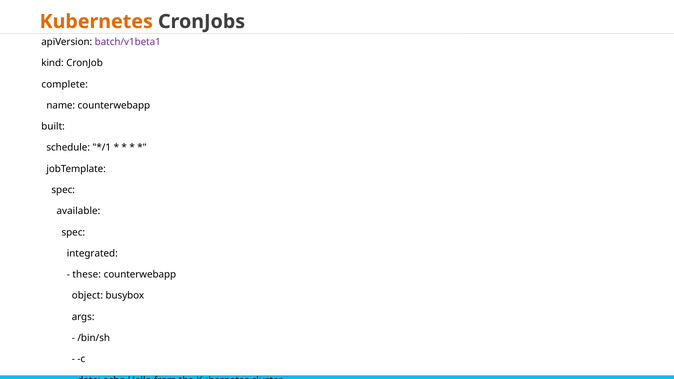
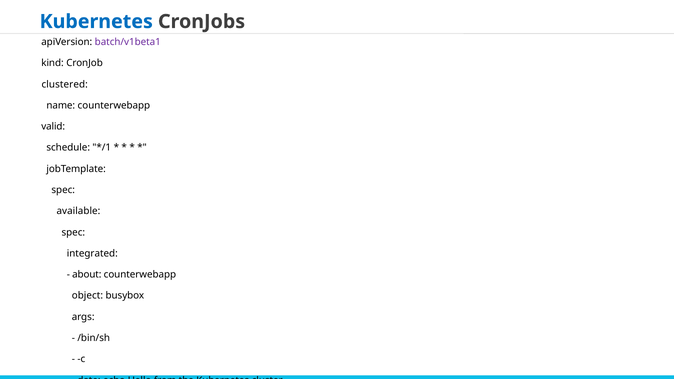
Kubernetes colour: orange -> blue (96, 22)
complete: complete -> clustered (65, 84)
built: built -> valid (53, 127)
these: these -> about (87, 275)
